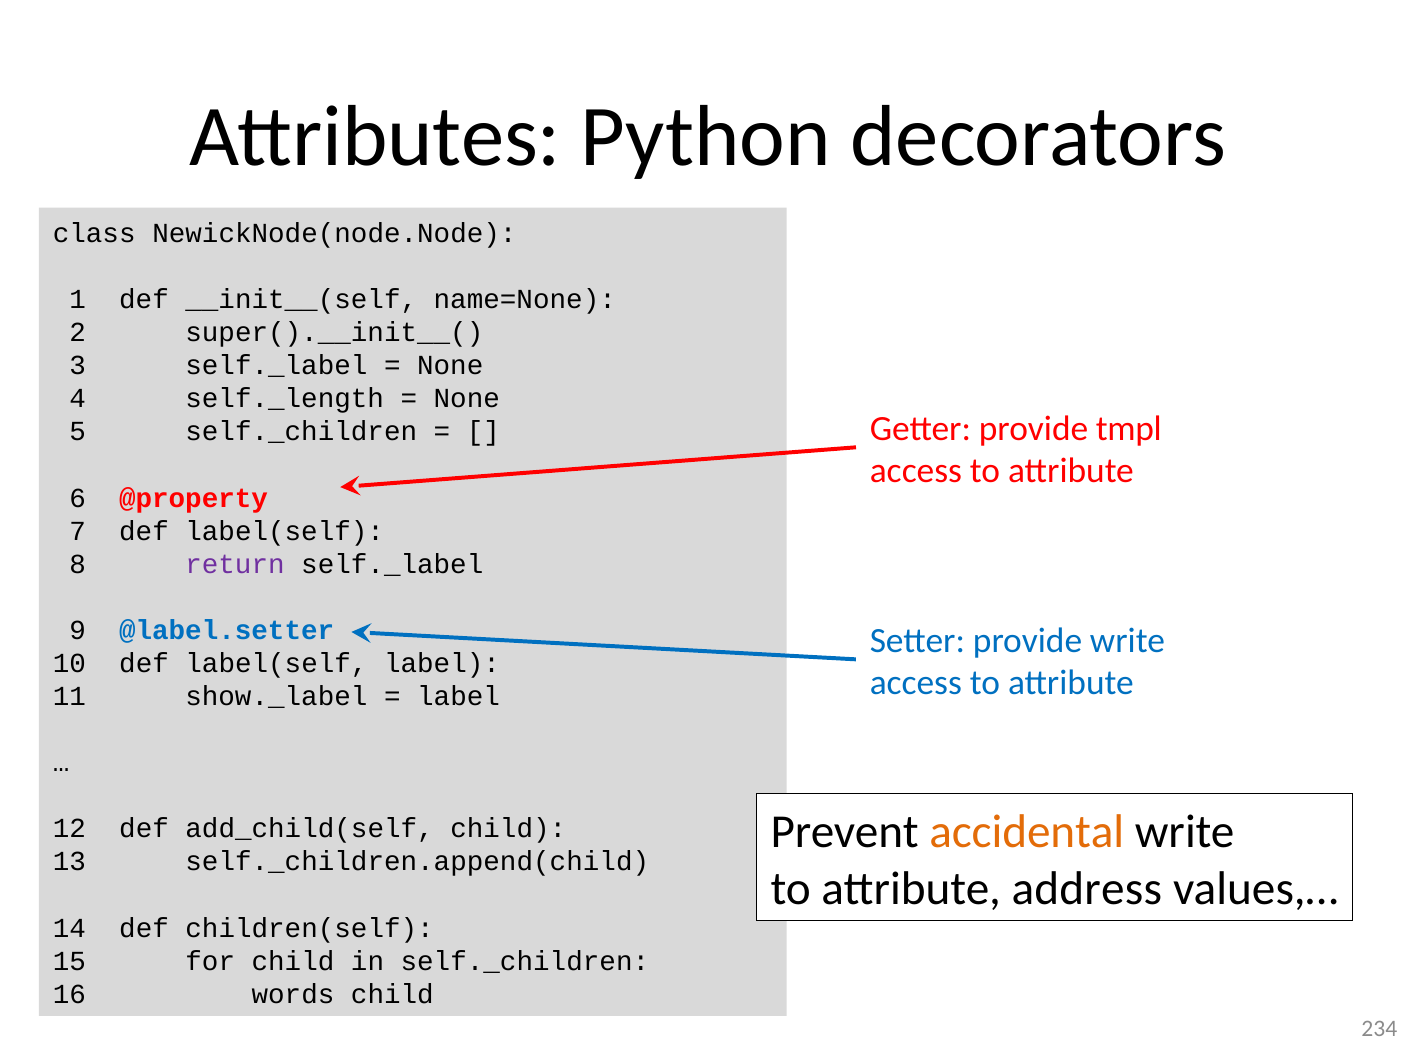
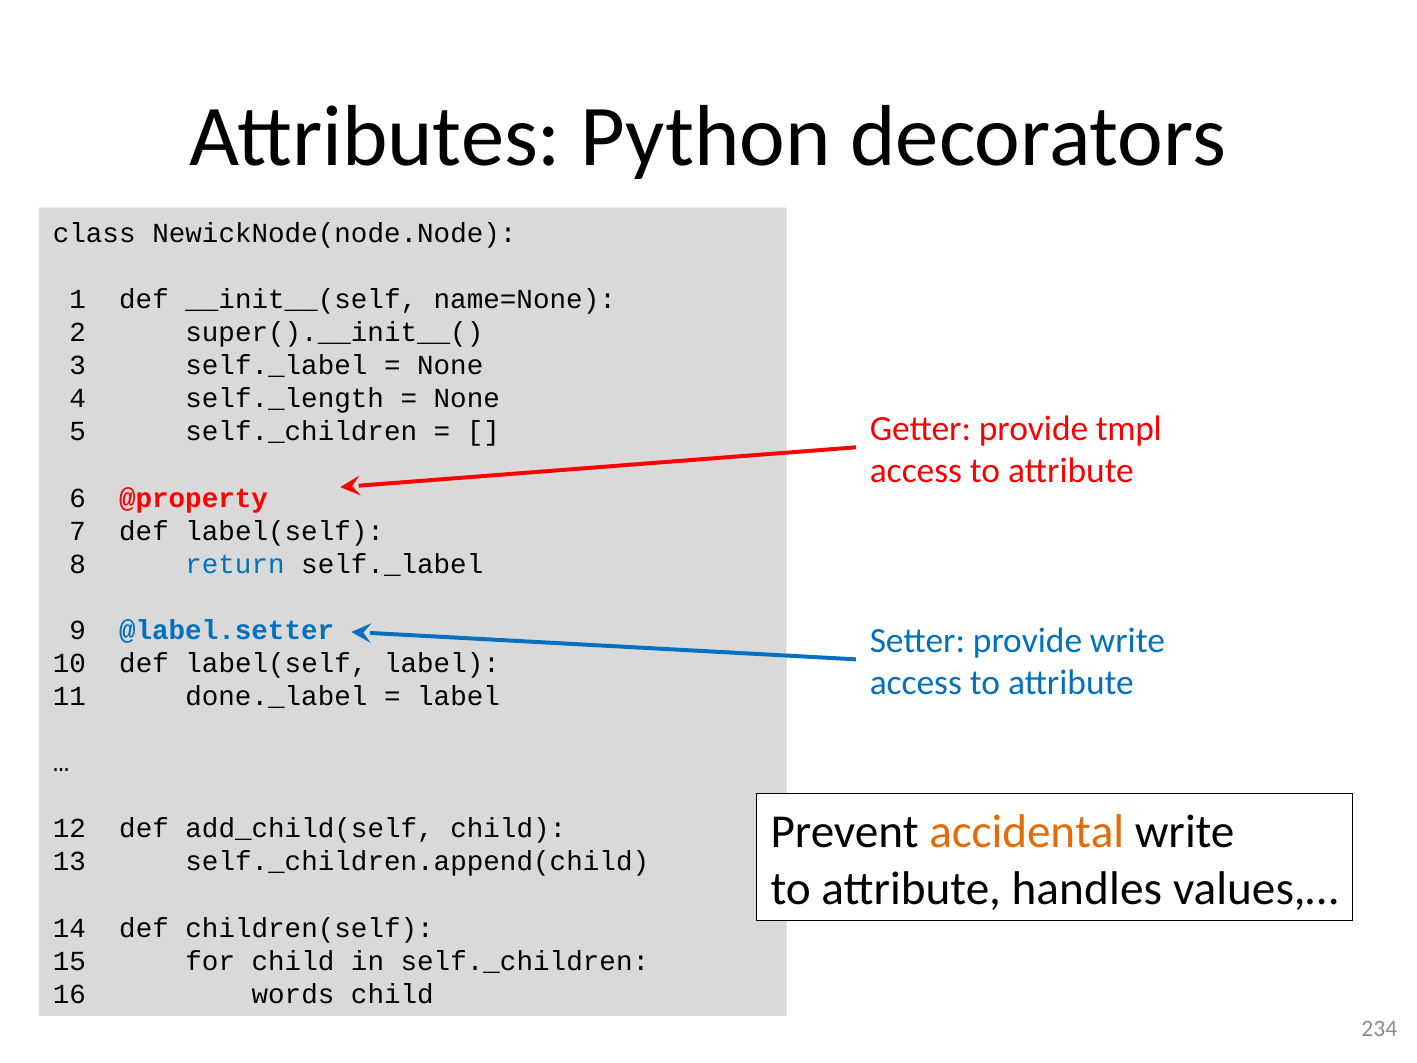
return colour: purple -> blue (235, 564)
show._label: show._label -> done._label (276, 696)
address: address -> handles (1087, 888)
